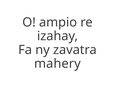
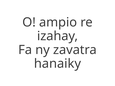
mahery: mahery -> hanaiky (57, 64)
